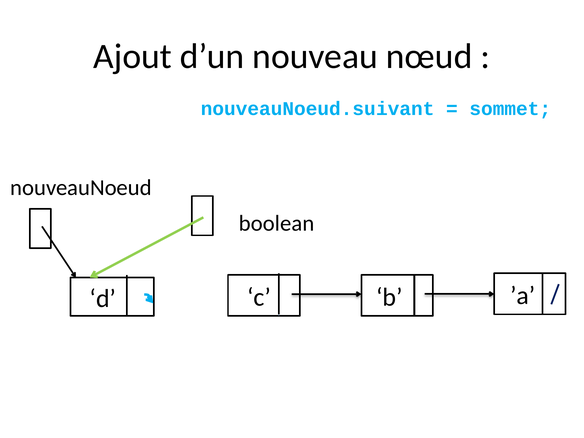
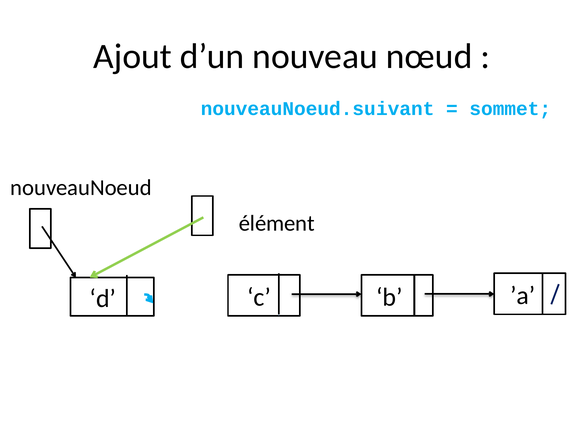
boolean: boolean -> élément (277, 223)
